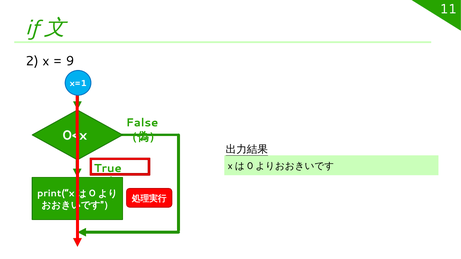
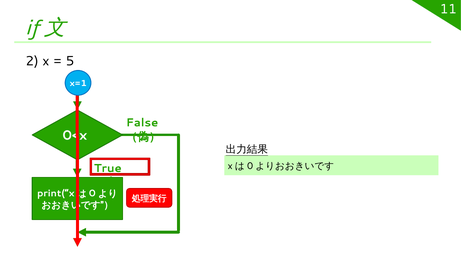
9: 9 -> 5 (70, 61)
